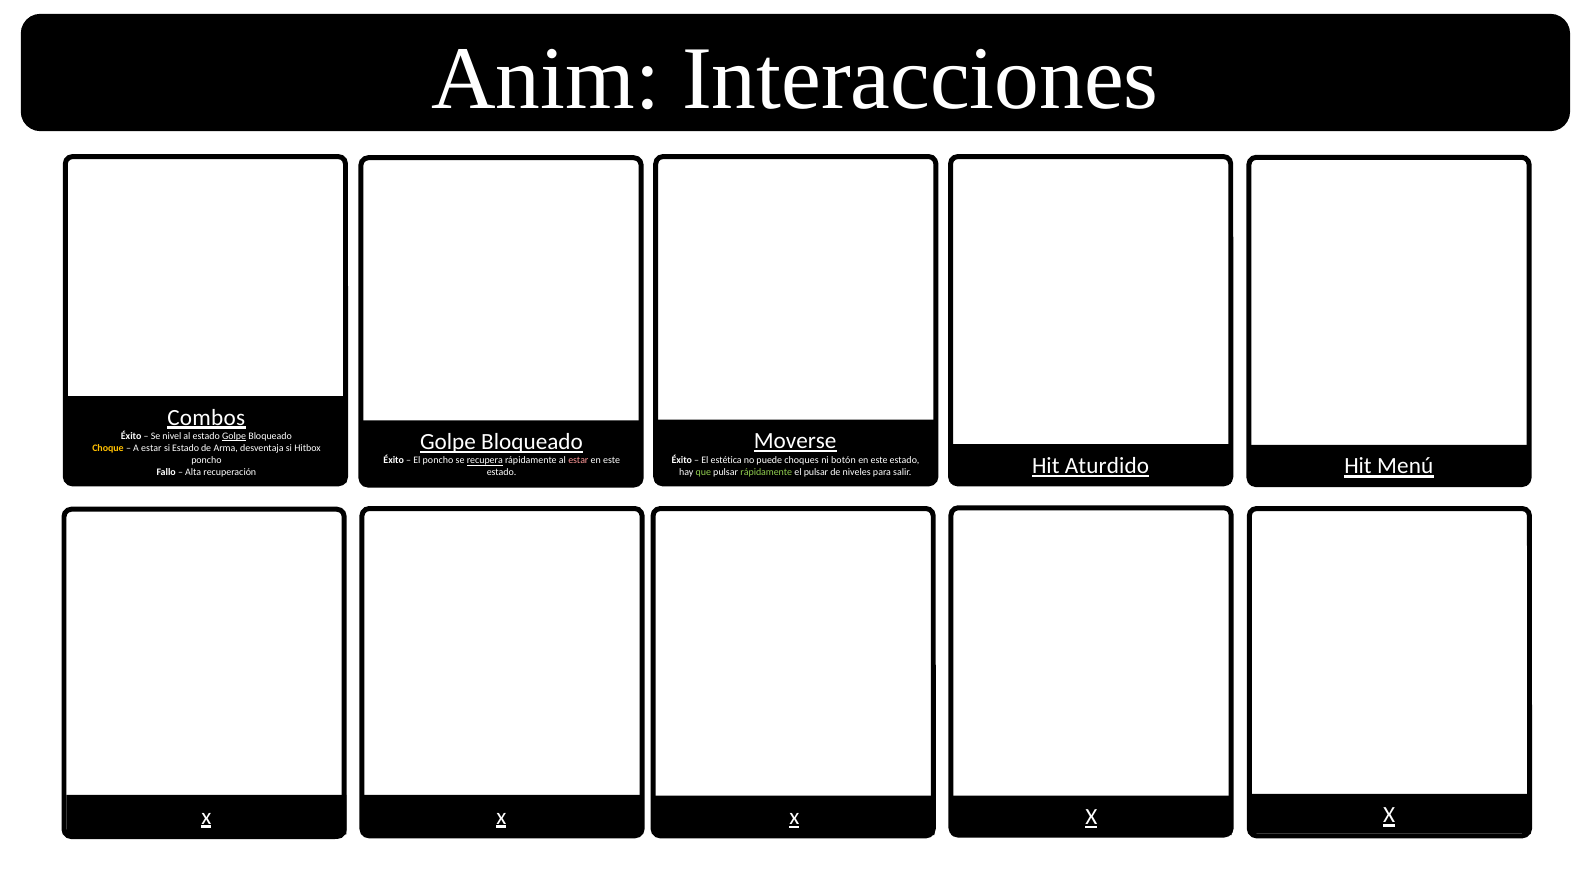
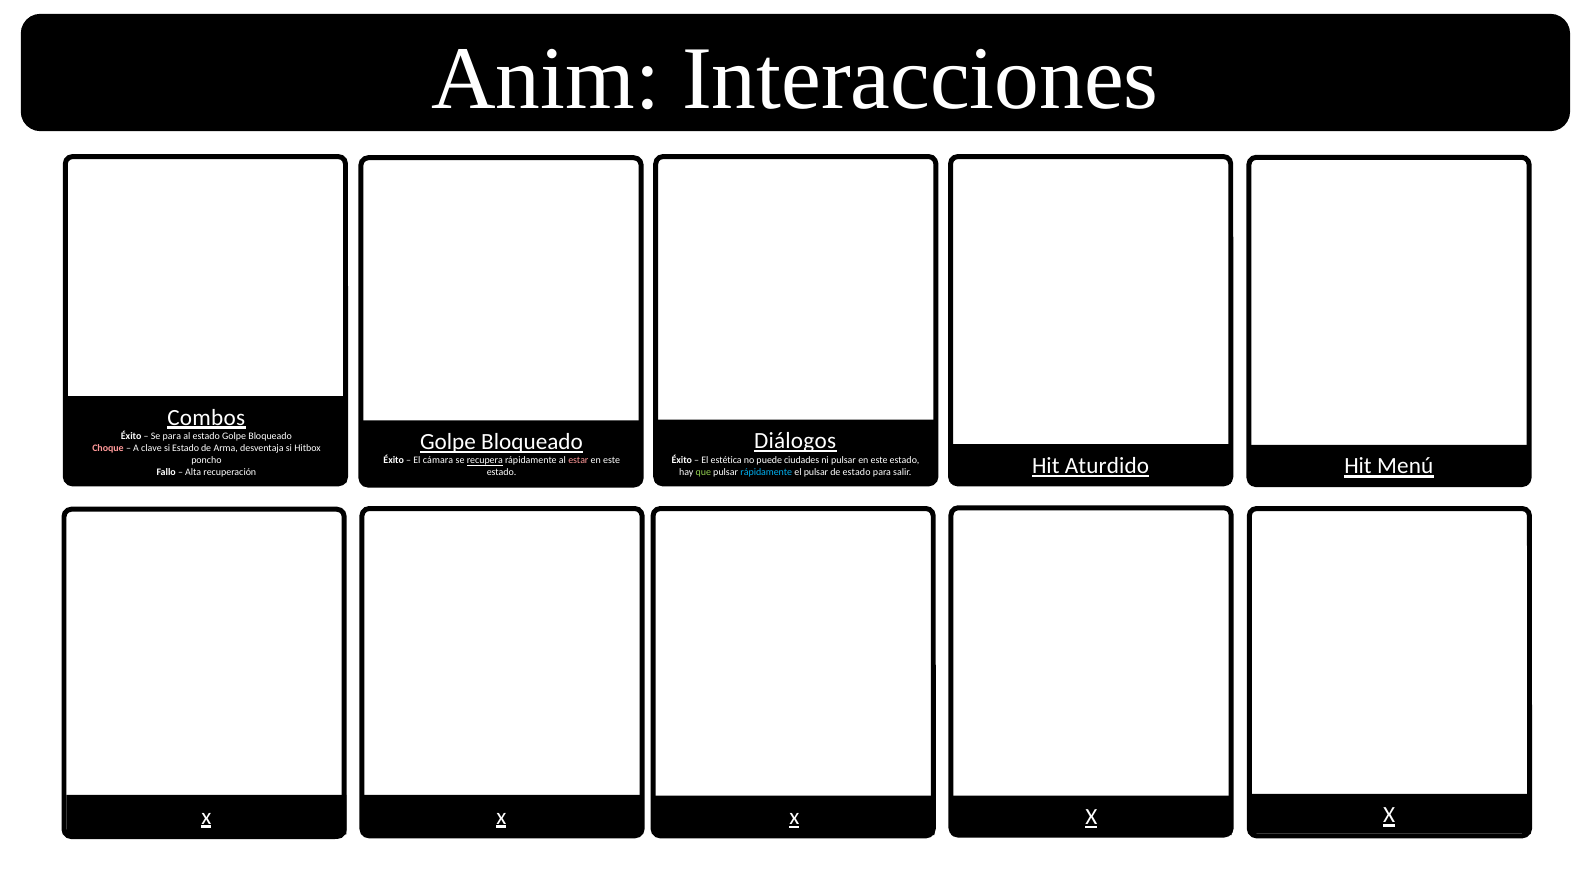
Moverse: Moverse -> Diálogos (795, 441)
Se nivel: nivel -> para (172, 437)
Golpe underline: present -> none (234, 437)
Choque colour: yellow -> pink (108, 448)
A estar: estar -> clave (151, 448)
choques: choques -> ciudades (802, 460)
ni botón: botón -> pulsar (844, 460)
El poncho: poncho -> cámara (438, 461)
rápidamente colour: light green -> light blue (766, 472)
de niveles: niveles -> estado (857, 472)
